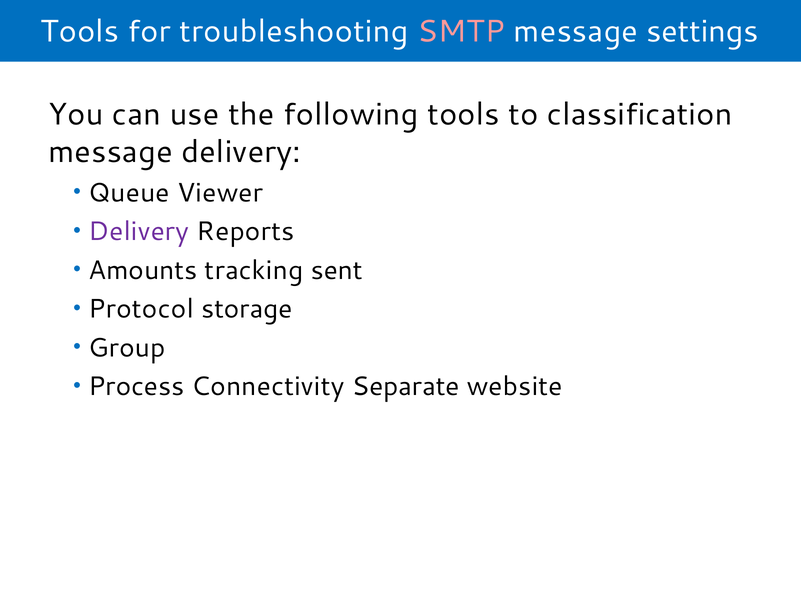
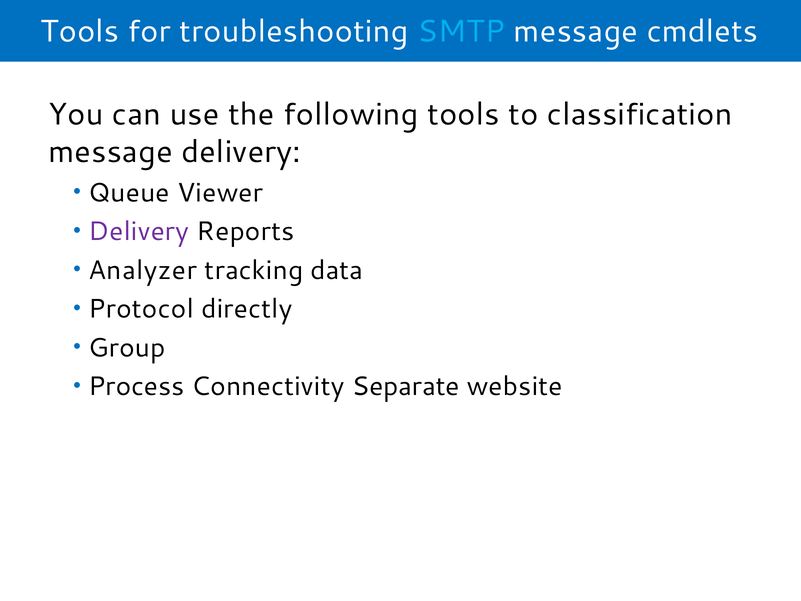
SMTP colour: pink -> light blue (461, 32)
settings: settings -> cmdlets (702, 32)
Amounts: Amounts -> Analyzer (143, 270)
sent: sent -> data (337, 270)
storage: storage -> directly (247, 309)
